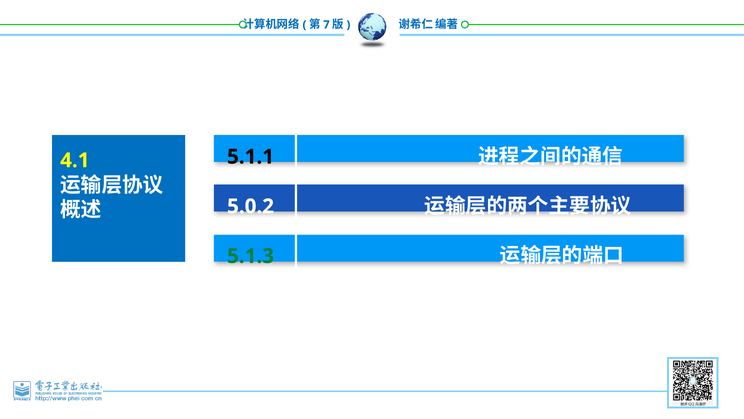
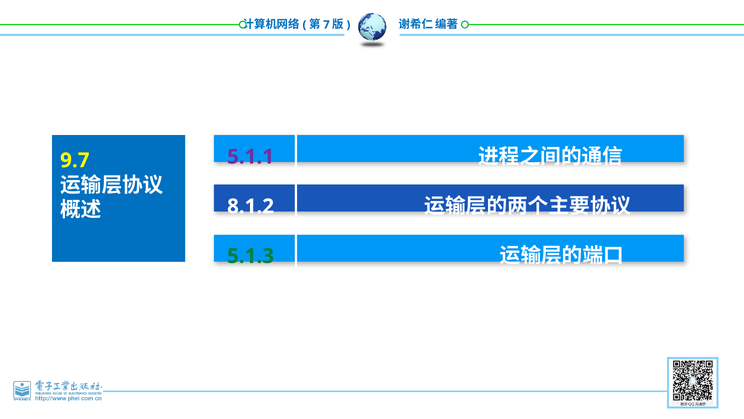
5.1.1 colour: black -> purple (251, 157)
4.1: 4.1 -> 9.7 (75, 160)
5.0.2: 5.0.2 -> 8.1.2 (251, 206)
